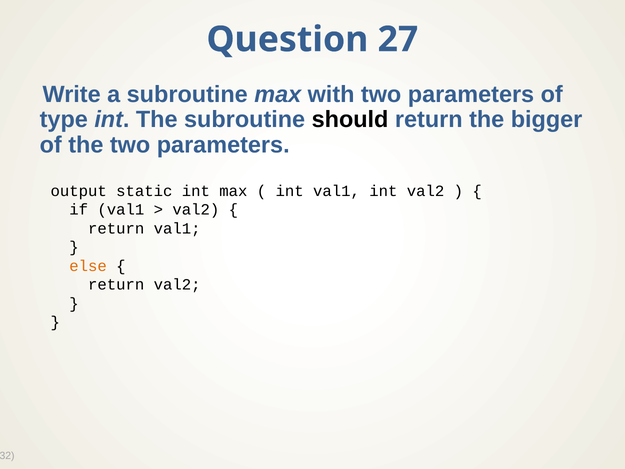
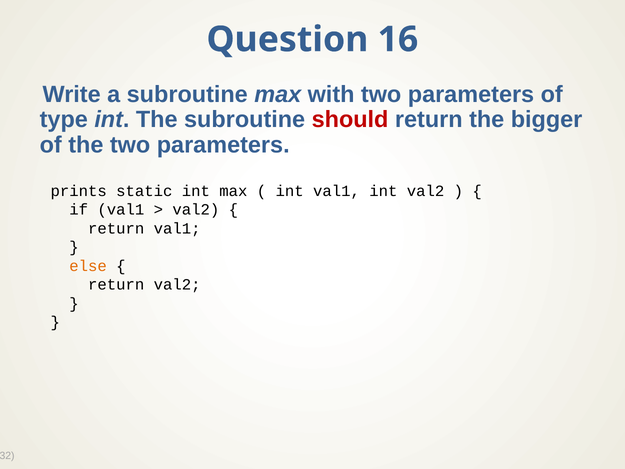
27: 27 -> 16 (398, 39)
should colour: black -> red (350, 120)
output: output -> prints (79, 191)
